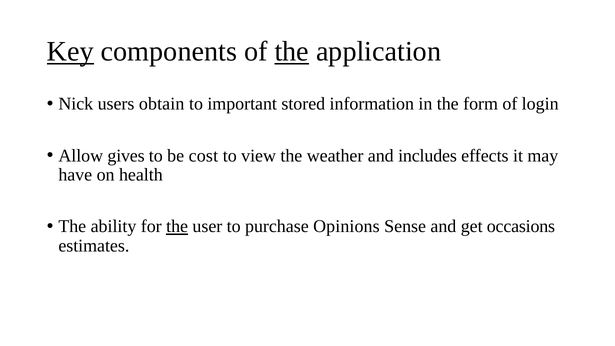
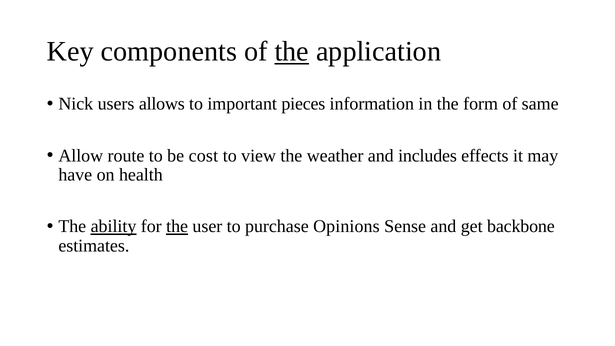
Key underline: present -> none (70, 52)
obtain: obtain -> allows (162, 104)
stored: stored -> pieces (303, 104)
login: login -> same (540, 104)
gives: gives -> route (126, 156)
ability underline: none -> present (114, 226)
occasions: occasions -> backbone (521, 226)
